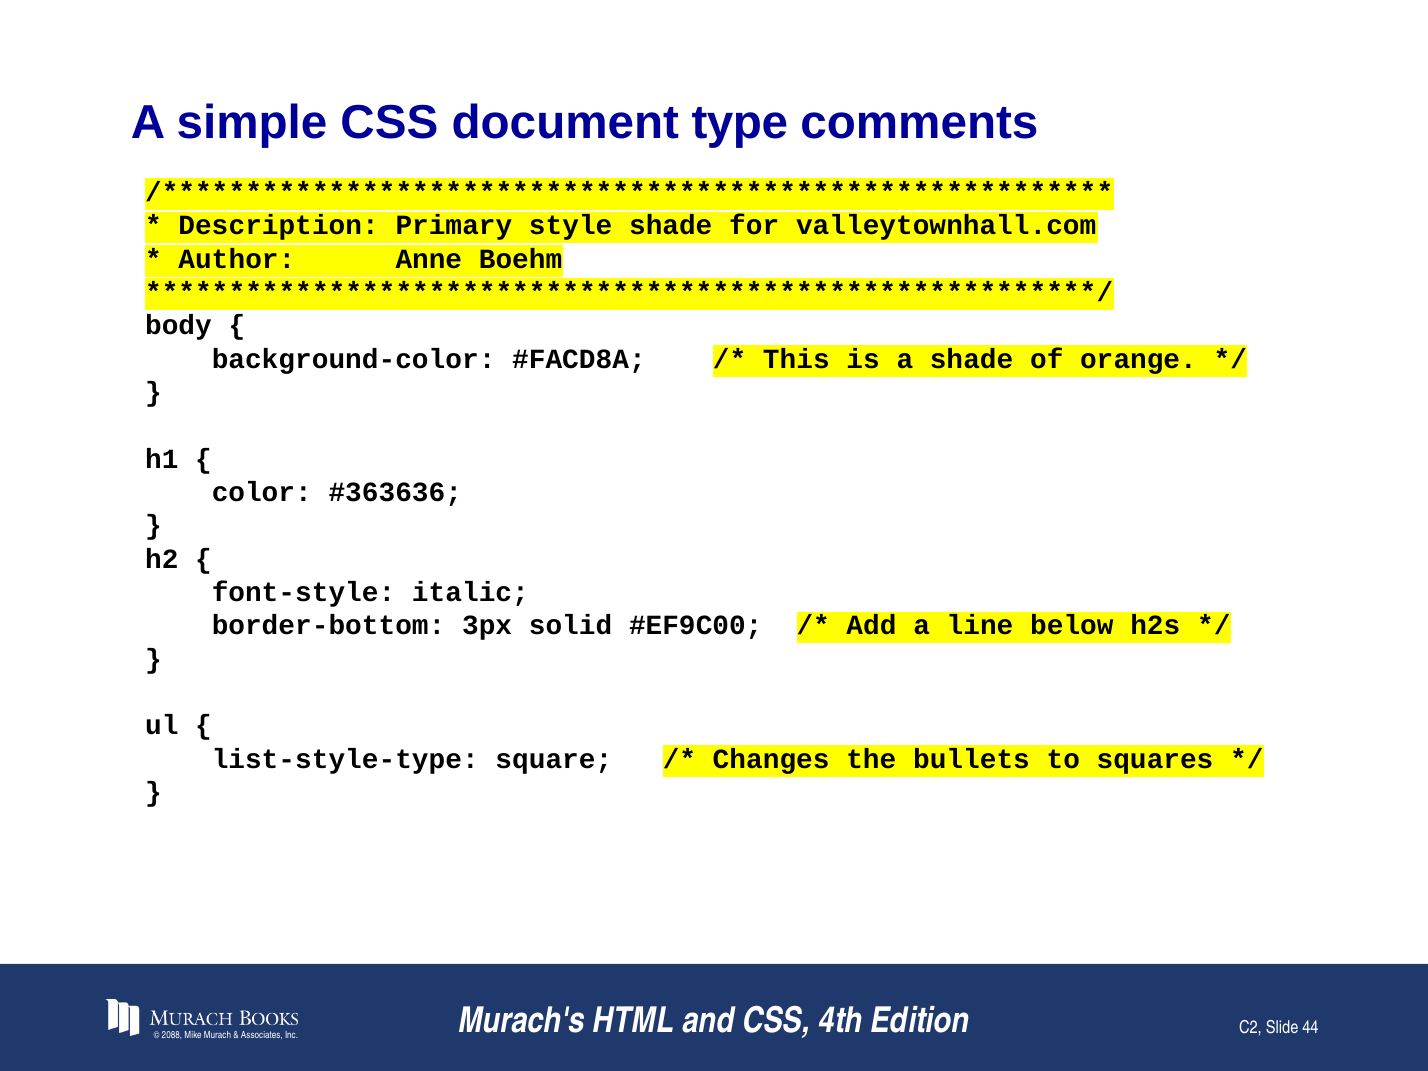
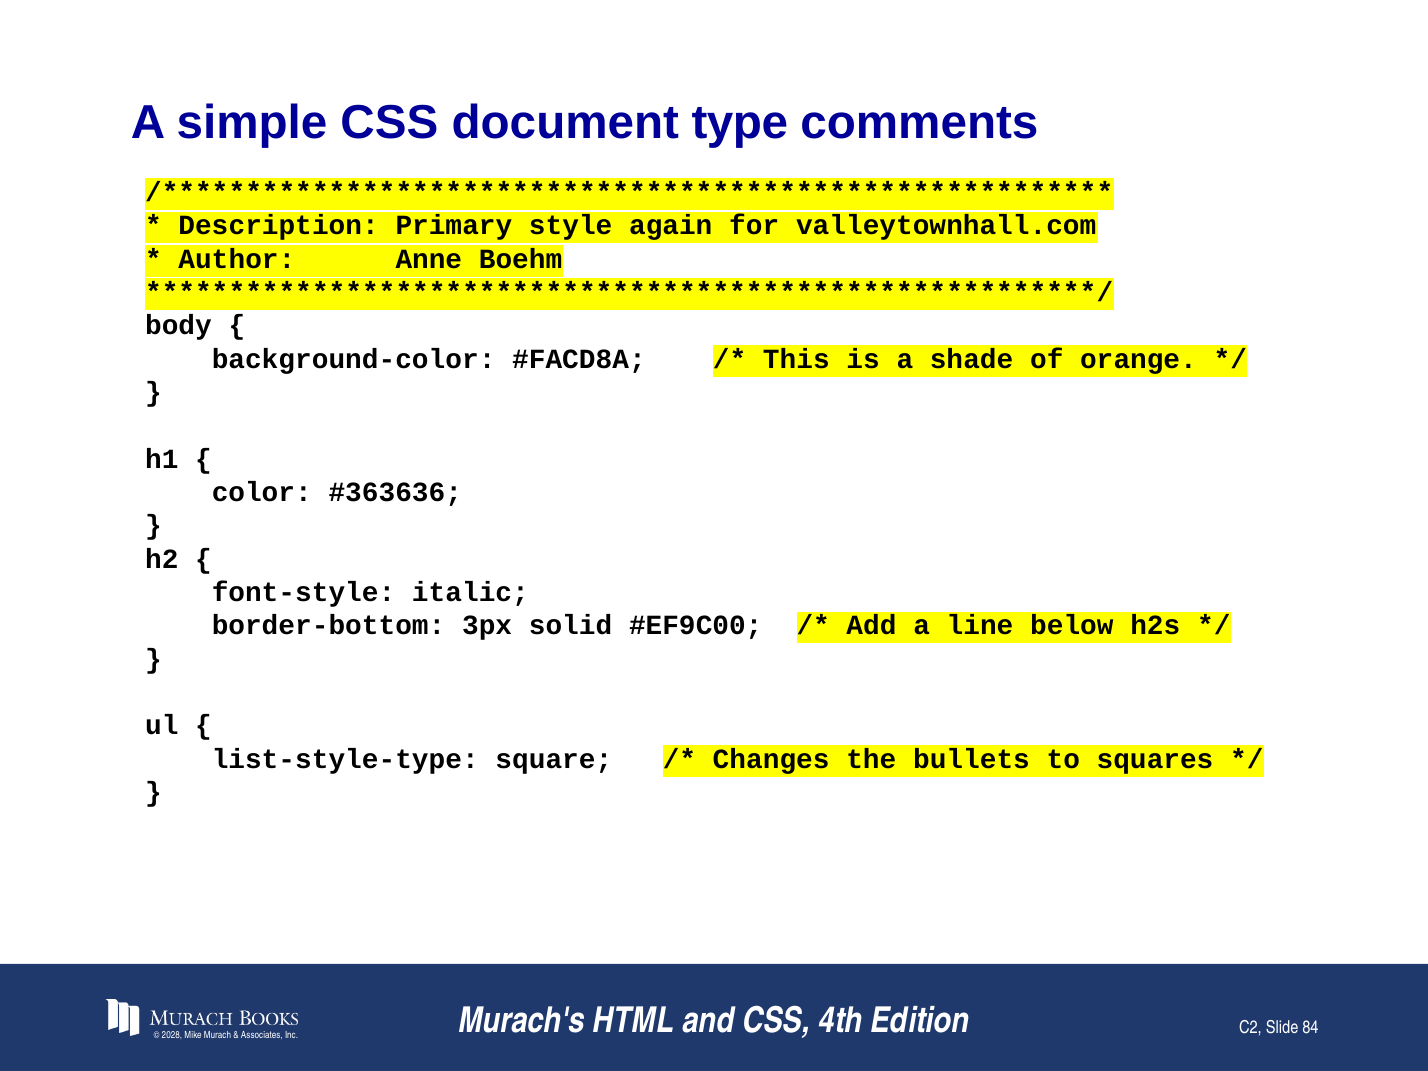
style shade: shade -> again (671, 226)
2088: 2088 -> 2028 (172, 1035)
44: 44 -> 84 (1310, 1027)
